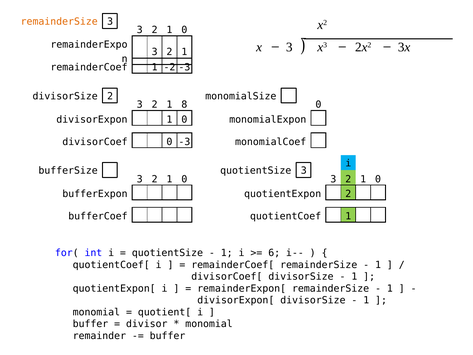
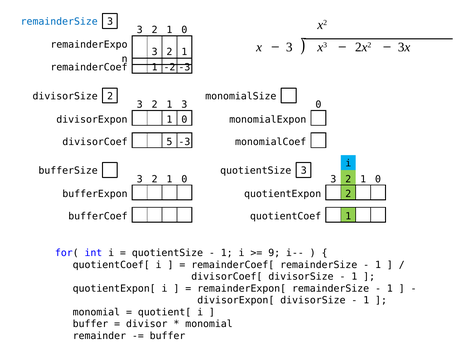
remainderSize colour: orange -> blue (59, 22)
8: 8 -> 3 (184, 104)
divisorCoef 0: 0 -> 5 (169, 142)
6: 6 -> 9 (274, 253)
